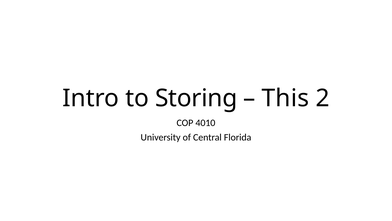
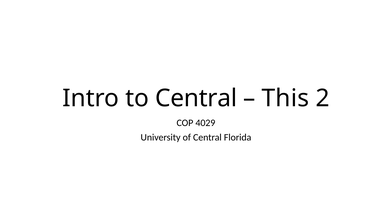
to Storing: Storing -> Central (196, 98)
4010: 4010 -> 4029 (205, 123)
